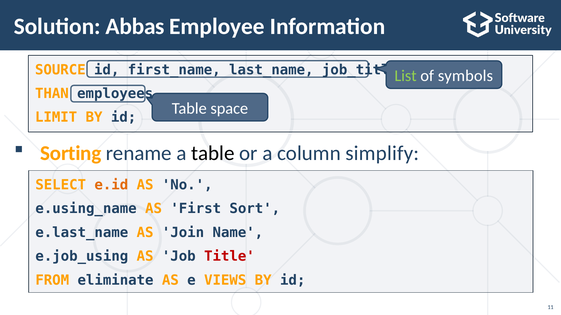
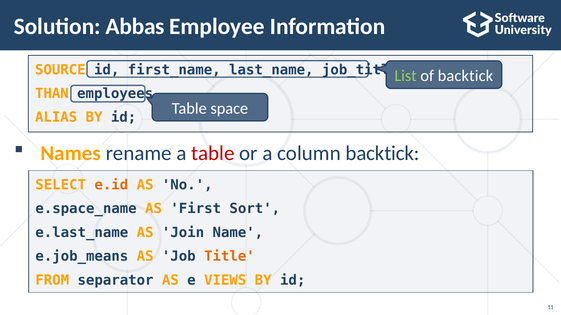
of symbols: symbols -> backtick (465, 76)
LIMIT: LIMIT -> ALIAS (56, 118)
Sorting: Sorting -> Names (71, 153)
table colour: black -> red (213, 153)
column simplify: simplify -> backtick (383, 153)
e.using_name: e.using_name -> e.space_name (86, 209)
e.job_using: e.job_using -> e.job_means (82, 257)
Title colour: red -> orange (229, 257)
eliminate: eliminate -> separator (116, 281)
